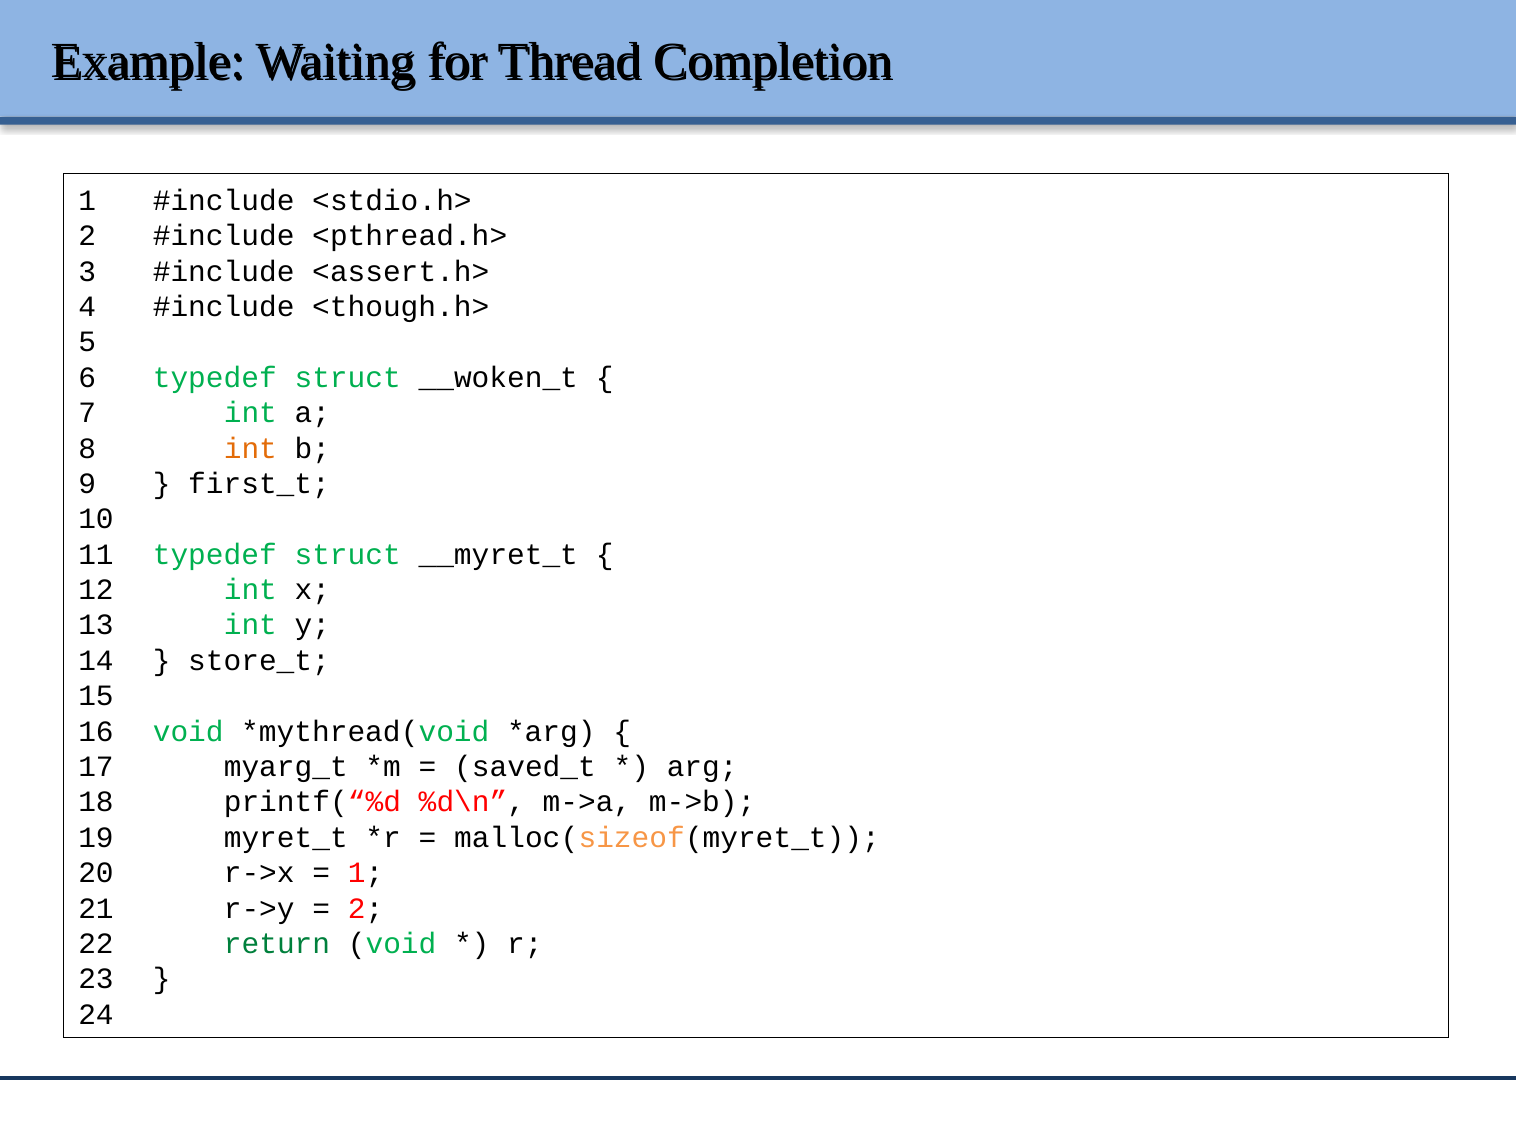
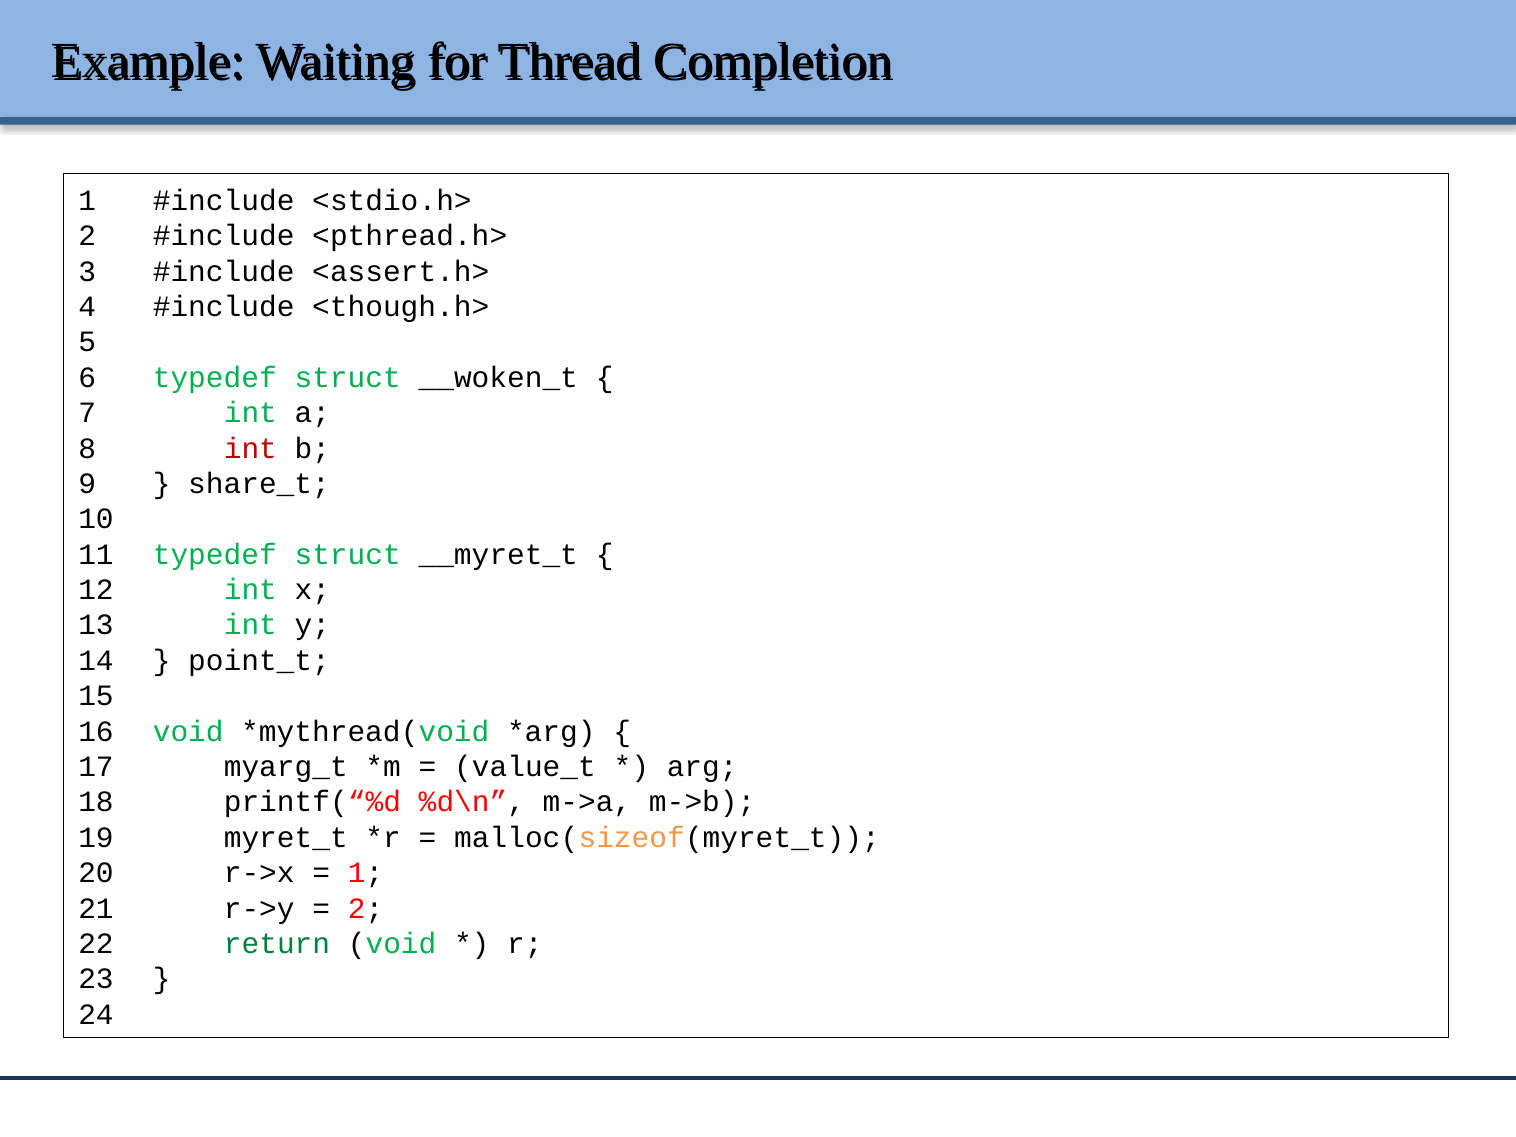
int colour: orange -> red (250, 448)
first_t: first_t -> share_t (259, 484)
store_t: store_t -> point_t (259, 661)
saved_t: saved_t -> value_t (525, 767)
